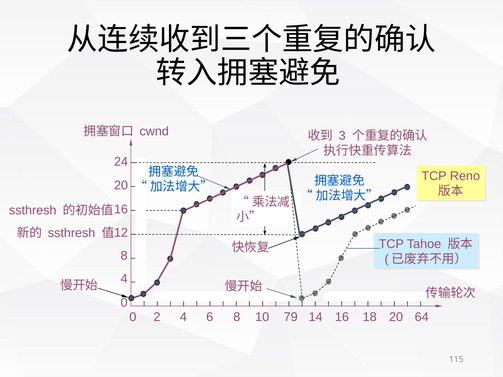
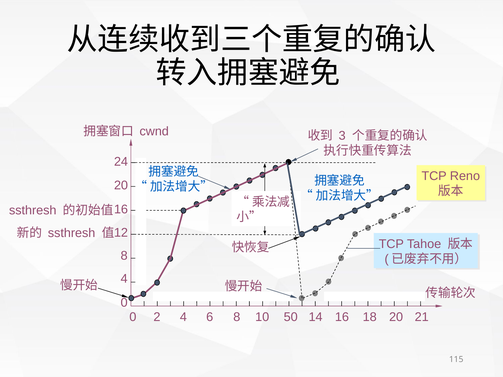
79: 79 -> 50 (291, 317)
64: 64 -> 21 (422, 317)
